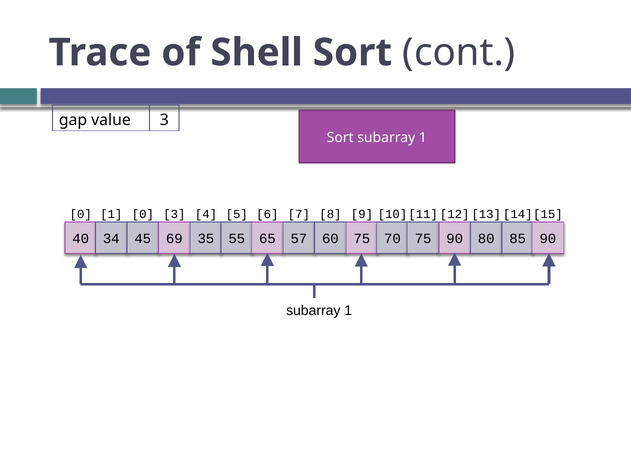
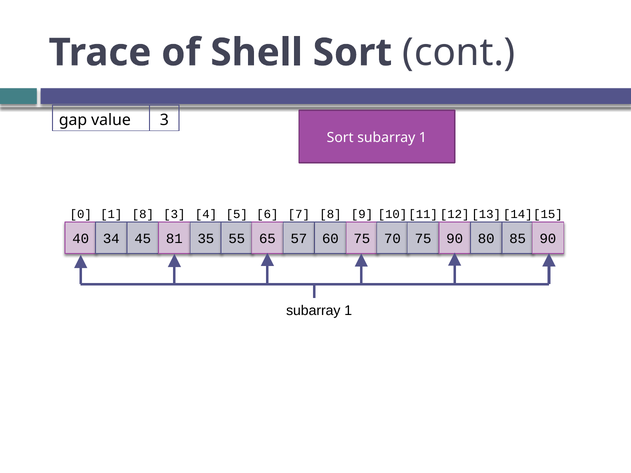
1 0: 0 -> 8 (143, 214)
69: 69 -> 81 (174, 239)
